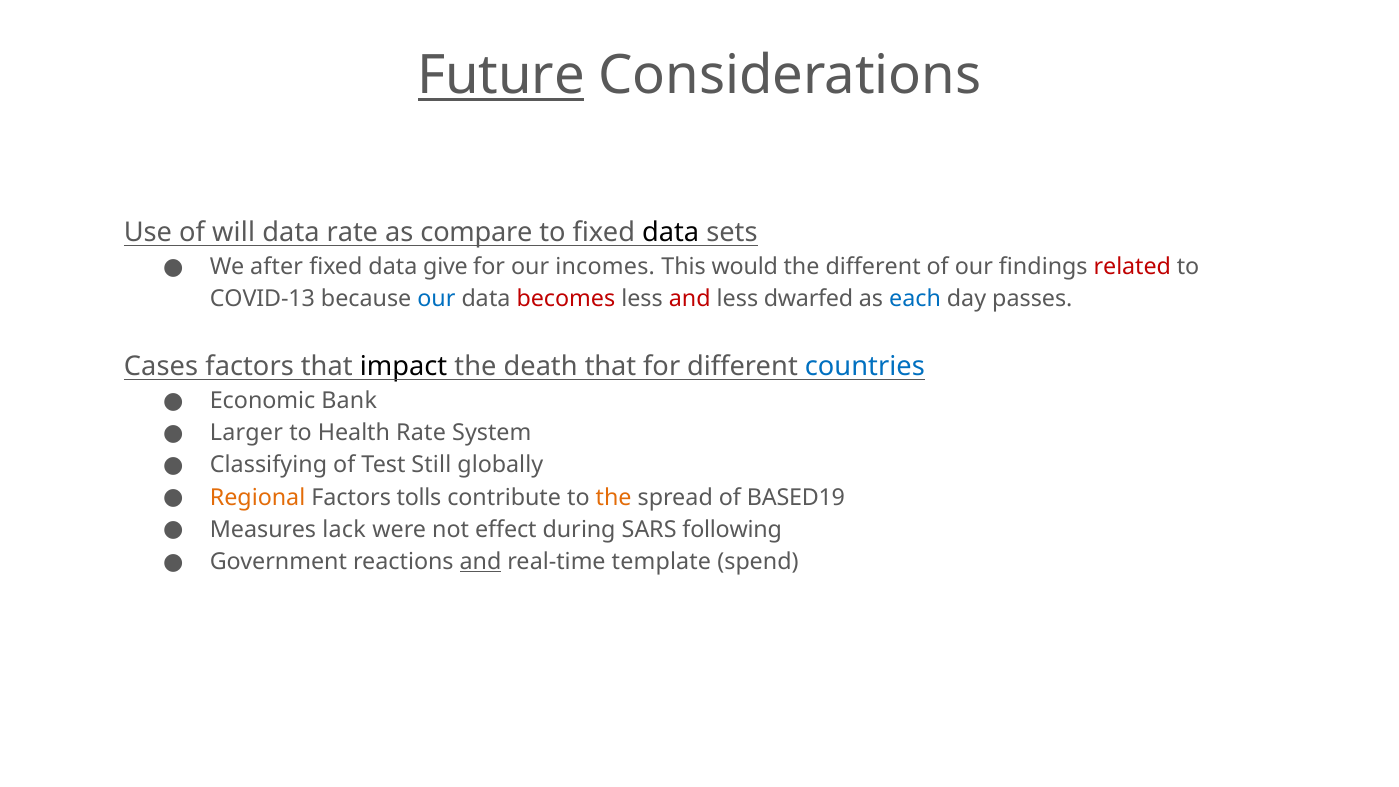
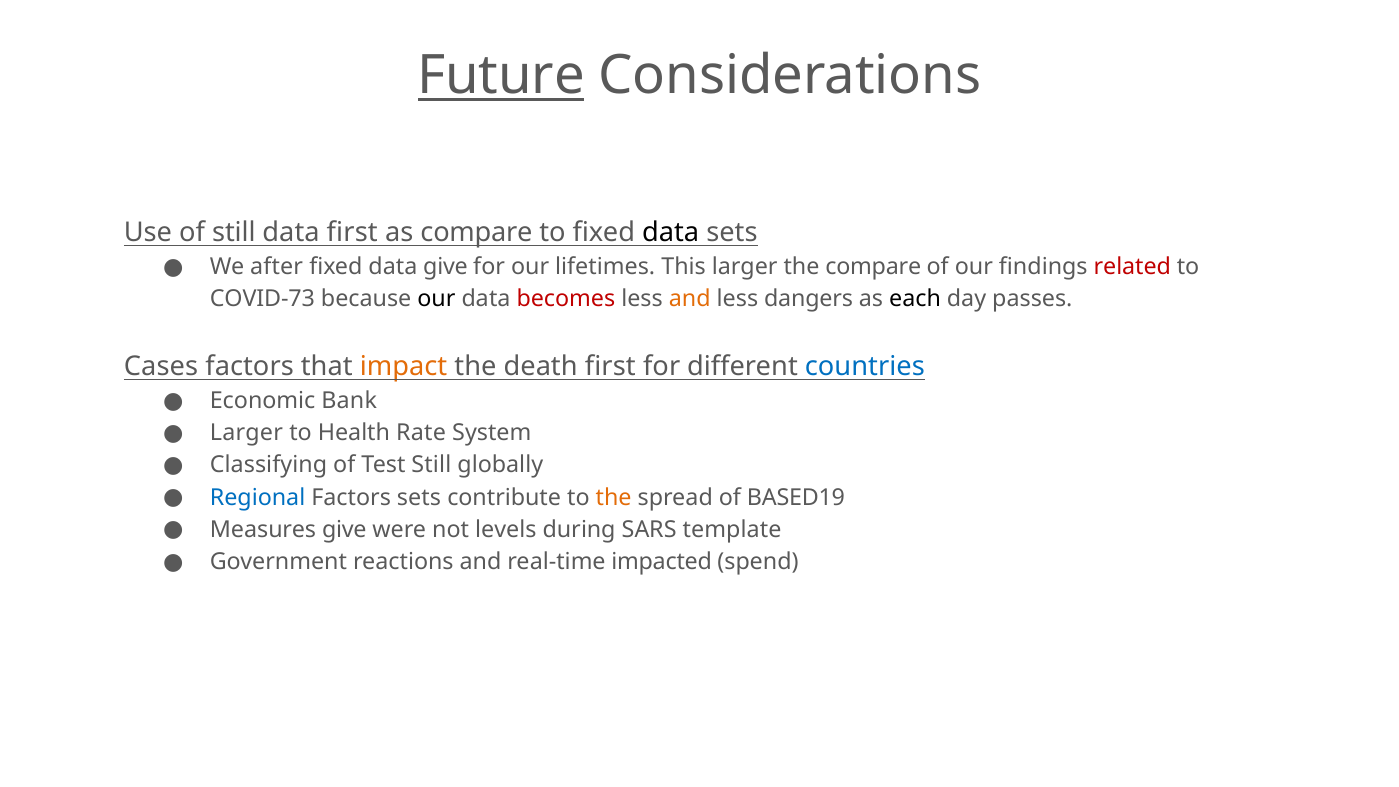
of will: will -> still (234, 233)
data rate: rate -> first (352, 233)
incomes: incomes -> lifetimes (605, 267)
This would: would -> larger (745, 267)
the different: different -> compare (873, 267)
COVID-13: COVID-13 -> COVID-73 (262, 299)
our colour: blue -> black (436, 299)
and colour: red -> orange (690, 299)
dwarfed: dwarfed -> dangers (808, 299)
each colour: blue -> black (915, 299)
impact colour: black -> orange (404, 367)
death that: that -> first (610, 367)
Regional colour: orange -> blue (258, 497)
Factors tolls: tolls -> sets (419, 497)
Measures lack: lack -> give (344, 529)
effect: effect -> levels (506, 529)
following: following -> template (732, 529)
and underline: present -> none (481, 562)
template: template -> impacted (662, 562)
